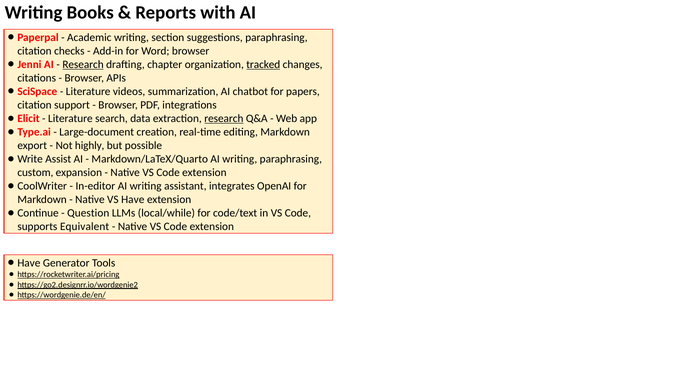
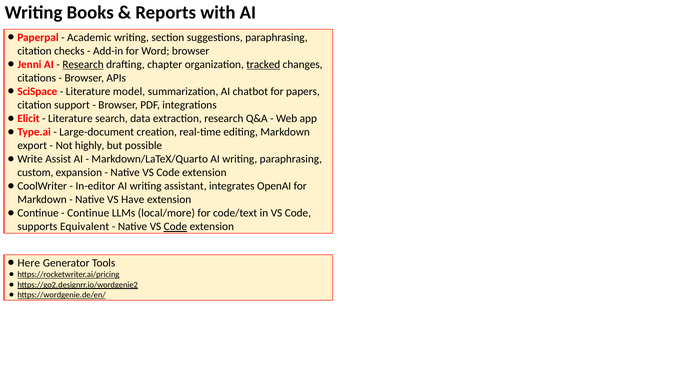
videos: videos -> model (129, 91)
research underline: present -> none (224, 118)
Question: Question -> Continue (88, 213)
local/while: local/while -> local/more (166, 213)
Code underline: none -> present (175, 226)
Have: Have -> Here (29, 263)
